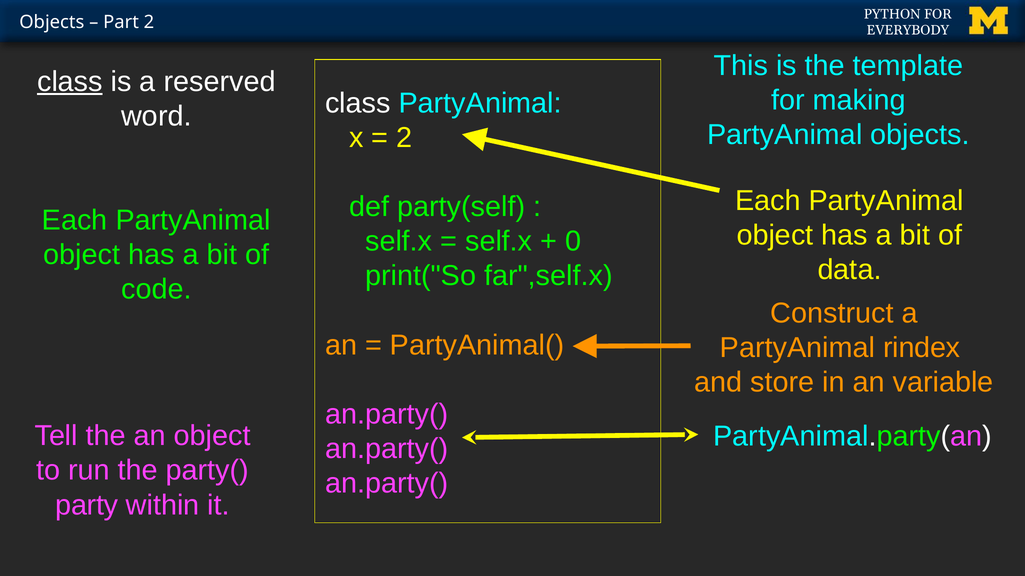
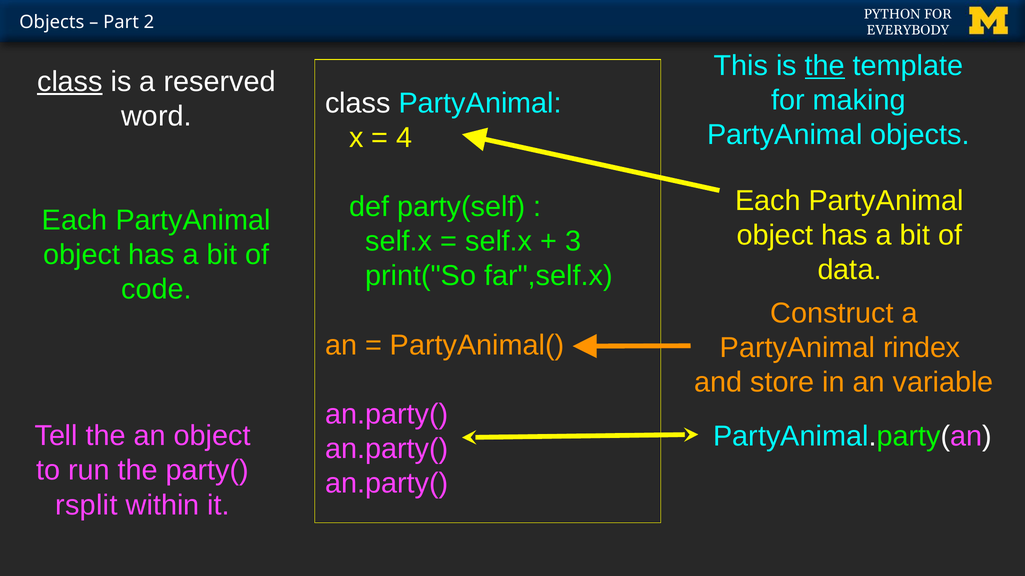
the underline: none -> present (825, 66)
2: 2 -> 4 (404, 138)
0: 0 -> 3 (573, 242)
party: party -> rsplit (87, 505)
